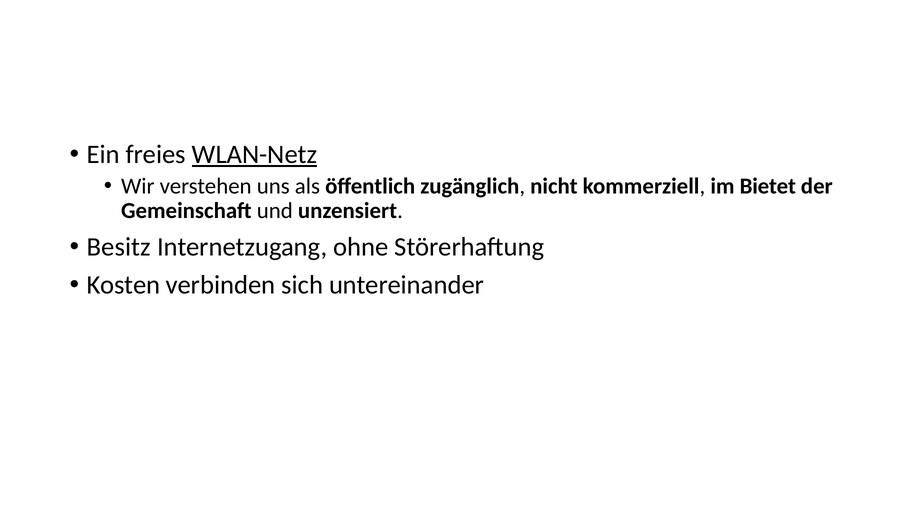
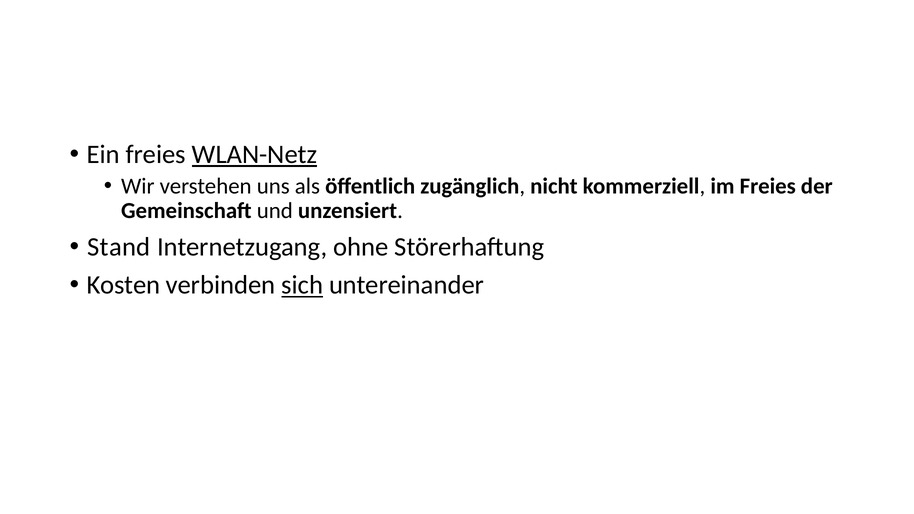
im Bietet: Bietet -> Freies (768, 186)
Besitz: Besitz -> Stand (119, 247)
sich underline: none -> present (302, 285)
